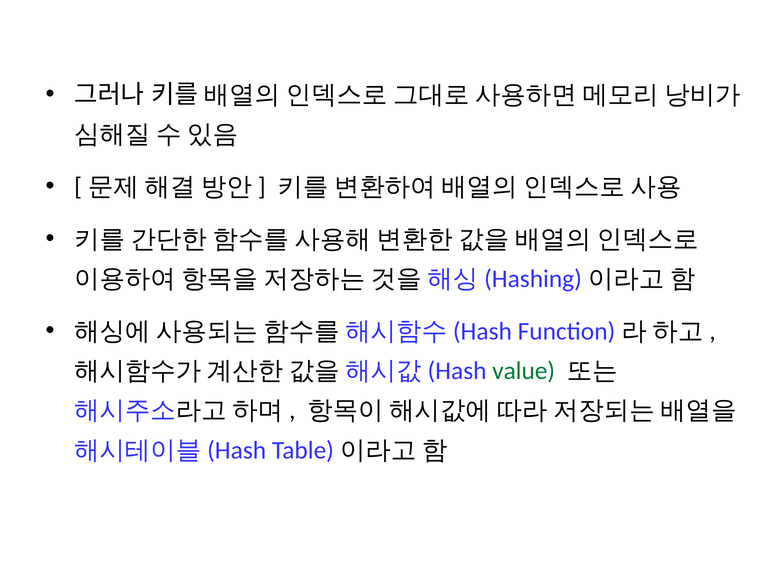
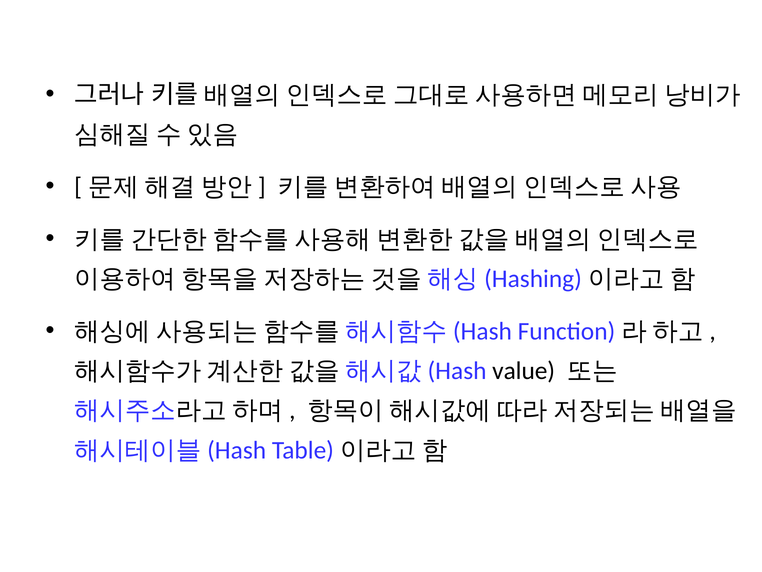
value colour: green -> black (524, 371)
